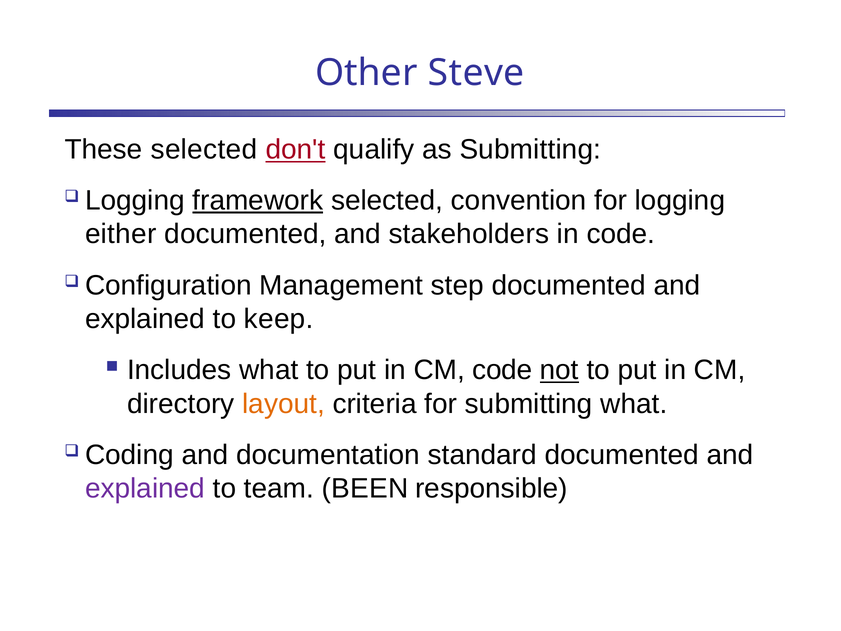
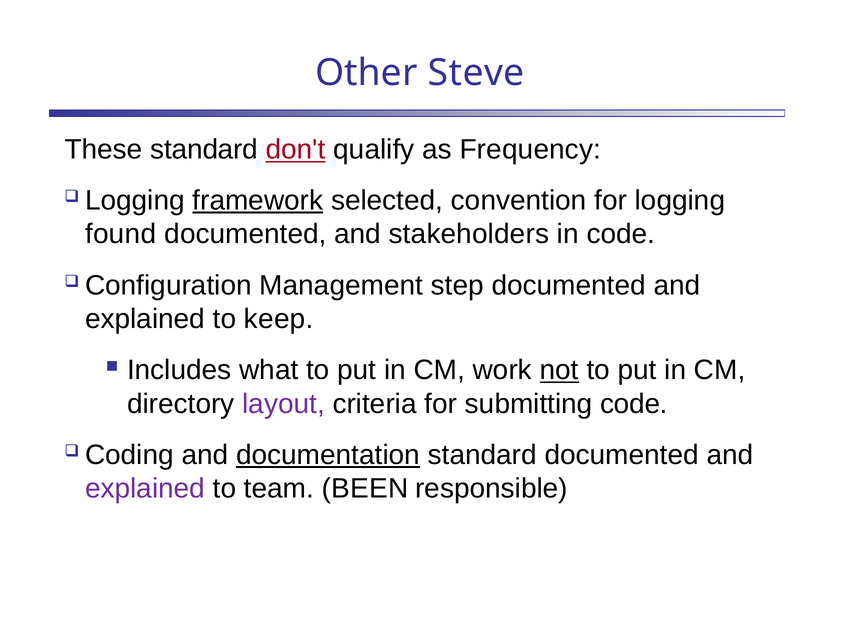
These selected: selected -> standard (204, 149)
as Submitting: Submitting -> Frequency (530, 149)
either: either -> found (121, 234)
CM code: code -> work (502, 370)
layout colour: orange -> purple (284, 404)
submitting what: what -> code (634, 404)
documentation underline: none -> present (328, 455)
